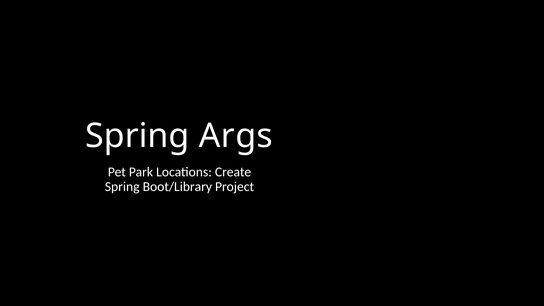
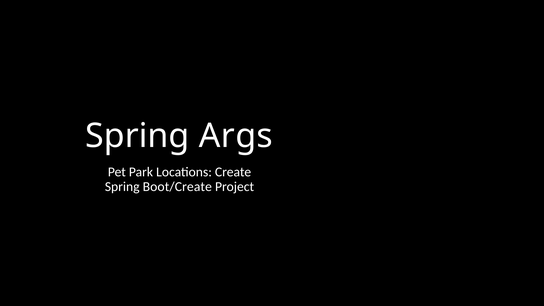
Boot/Library: Boot/Library -> Boot/Create (177, 187)
